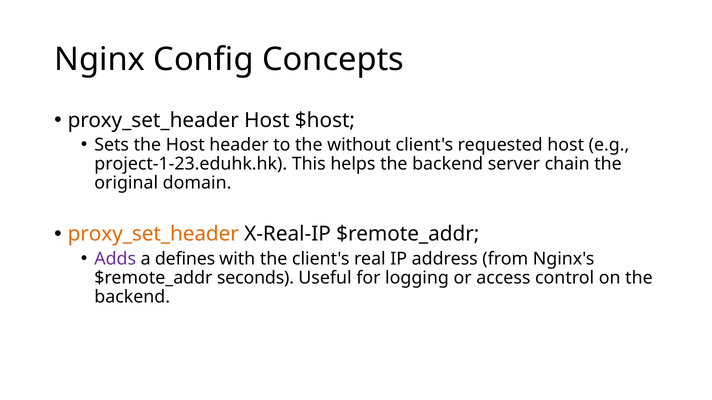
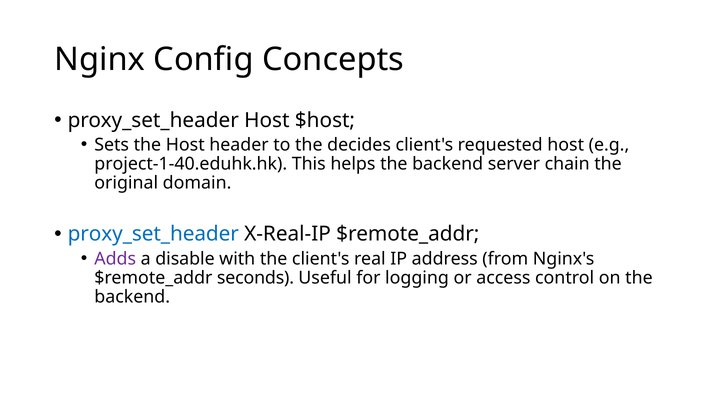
without: without -> decides (359, 145)
project-1-23.eduhk.hk: project-1-23.eduhk.hk -> project-1-40.eduhk.hk (191, 164)
proxy_set_header colour: orange -> blue (153, 234)
defines: defines -> disable (185, 259)
